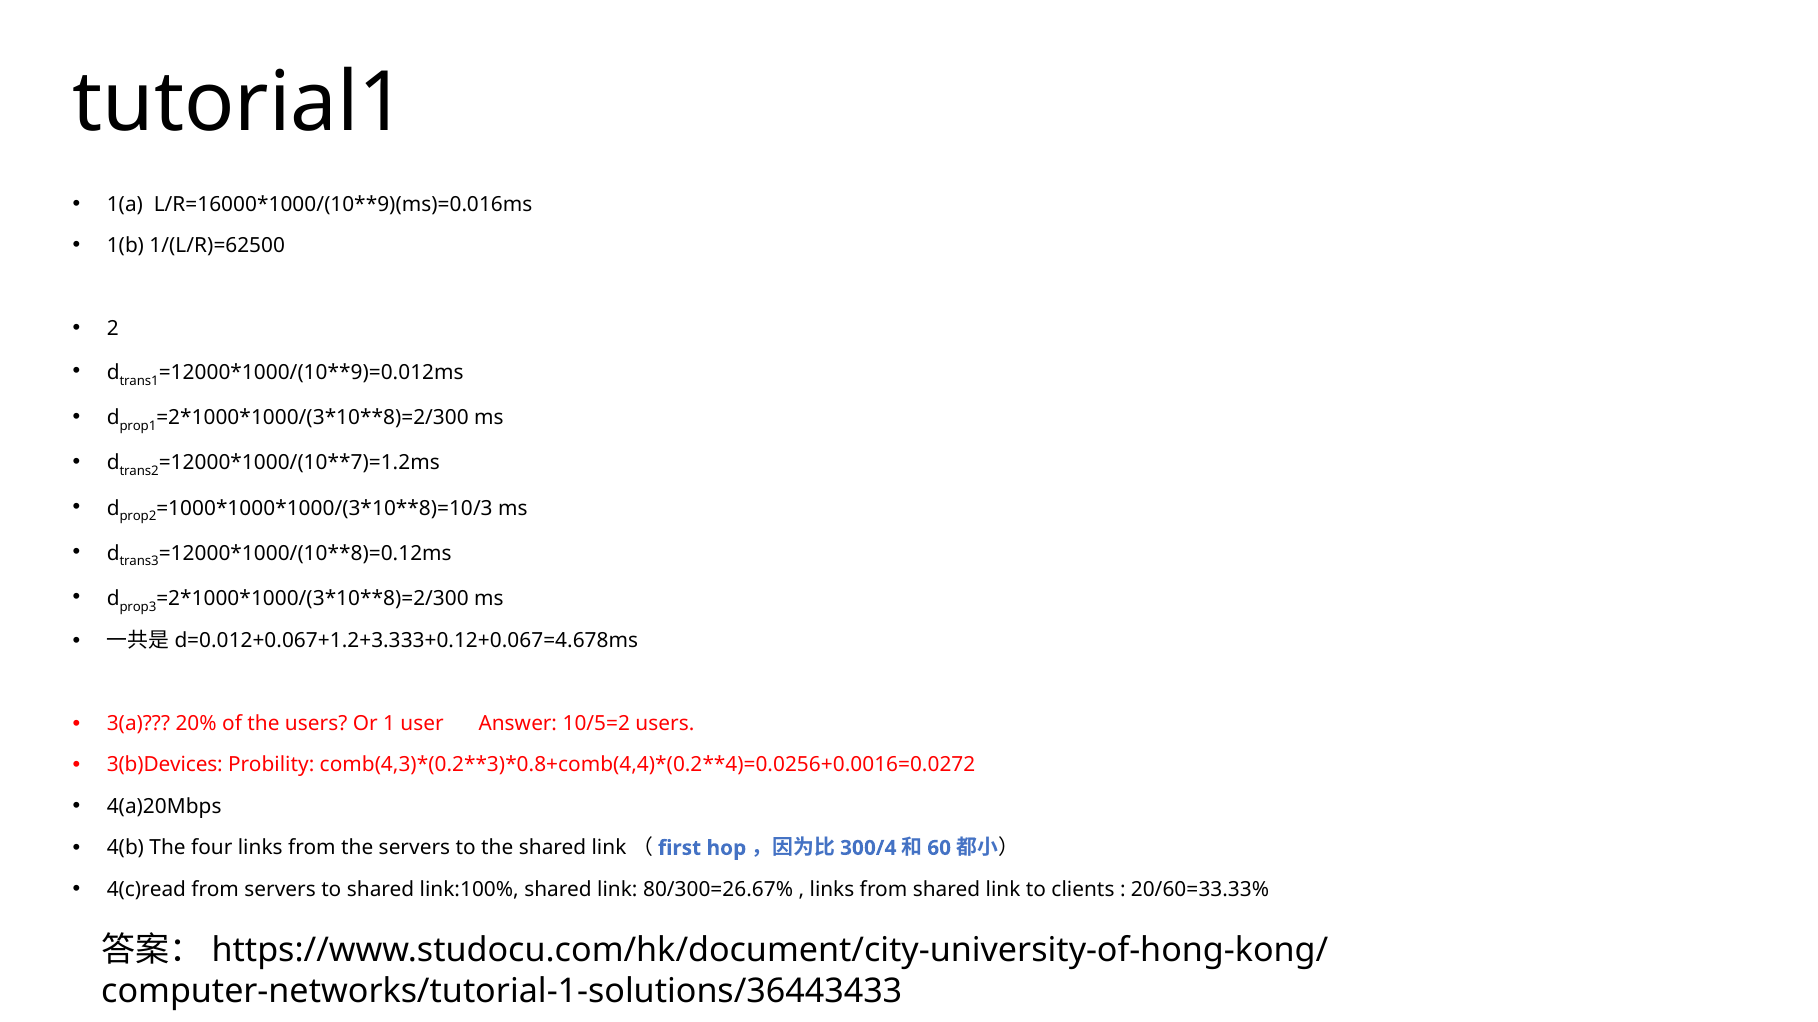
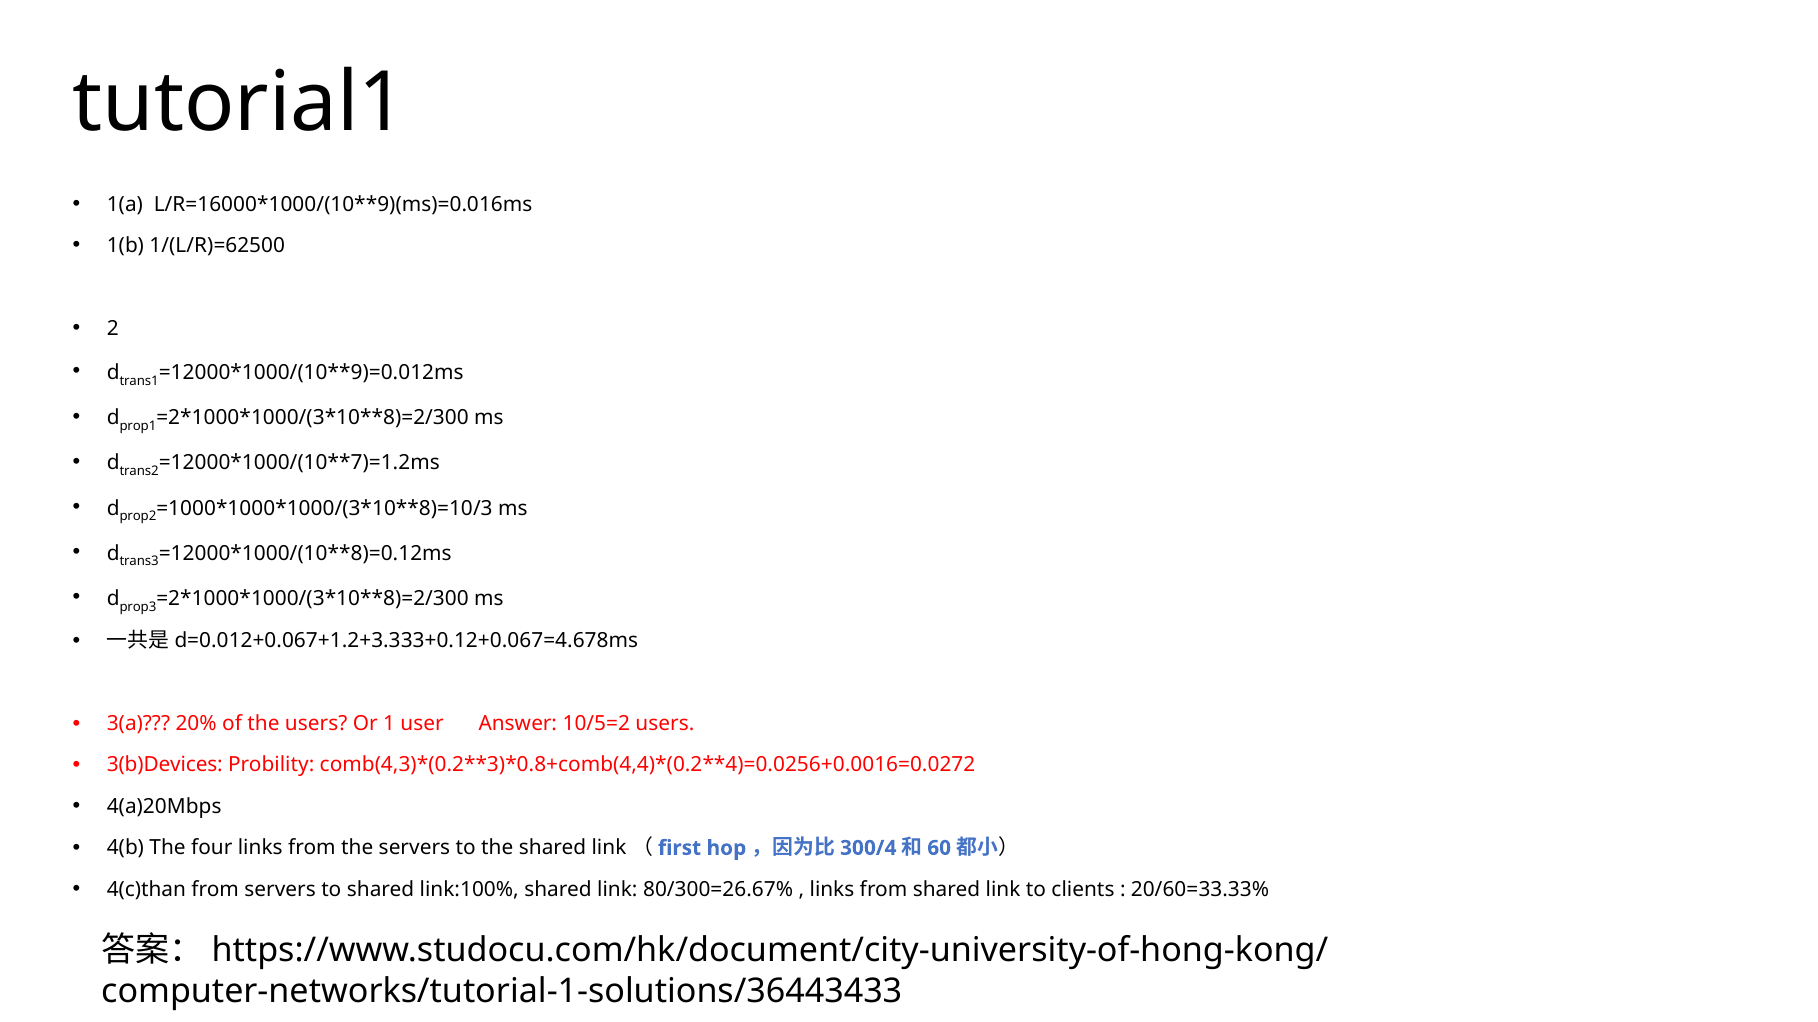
4(c)read: 4(c)read -> 4(c)than (146, 890)
